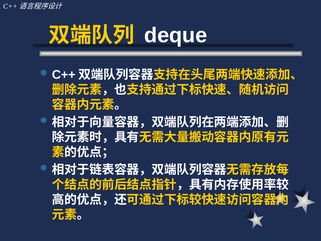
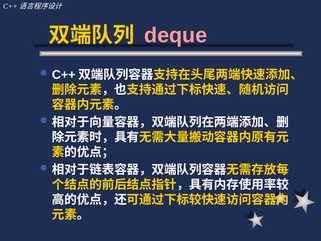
deque colour: white -> pink (176, 35)
